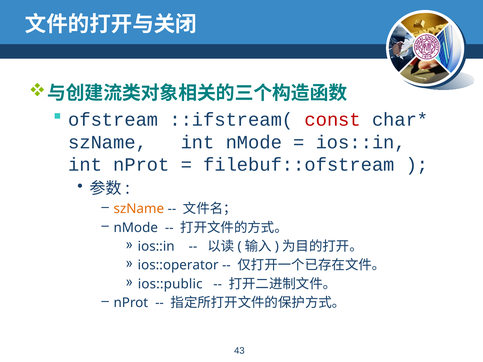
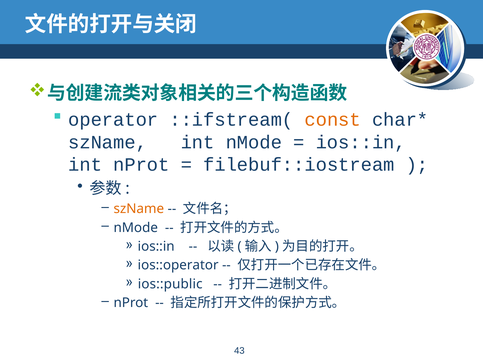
ofstream: ofstream -> operator (113, 120)
const colour: red -> orange (333, 120)
filebuf::ofstream: filebuf::ofstream -> filebuf::iostream (299, 165)
